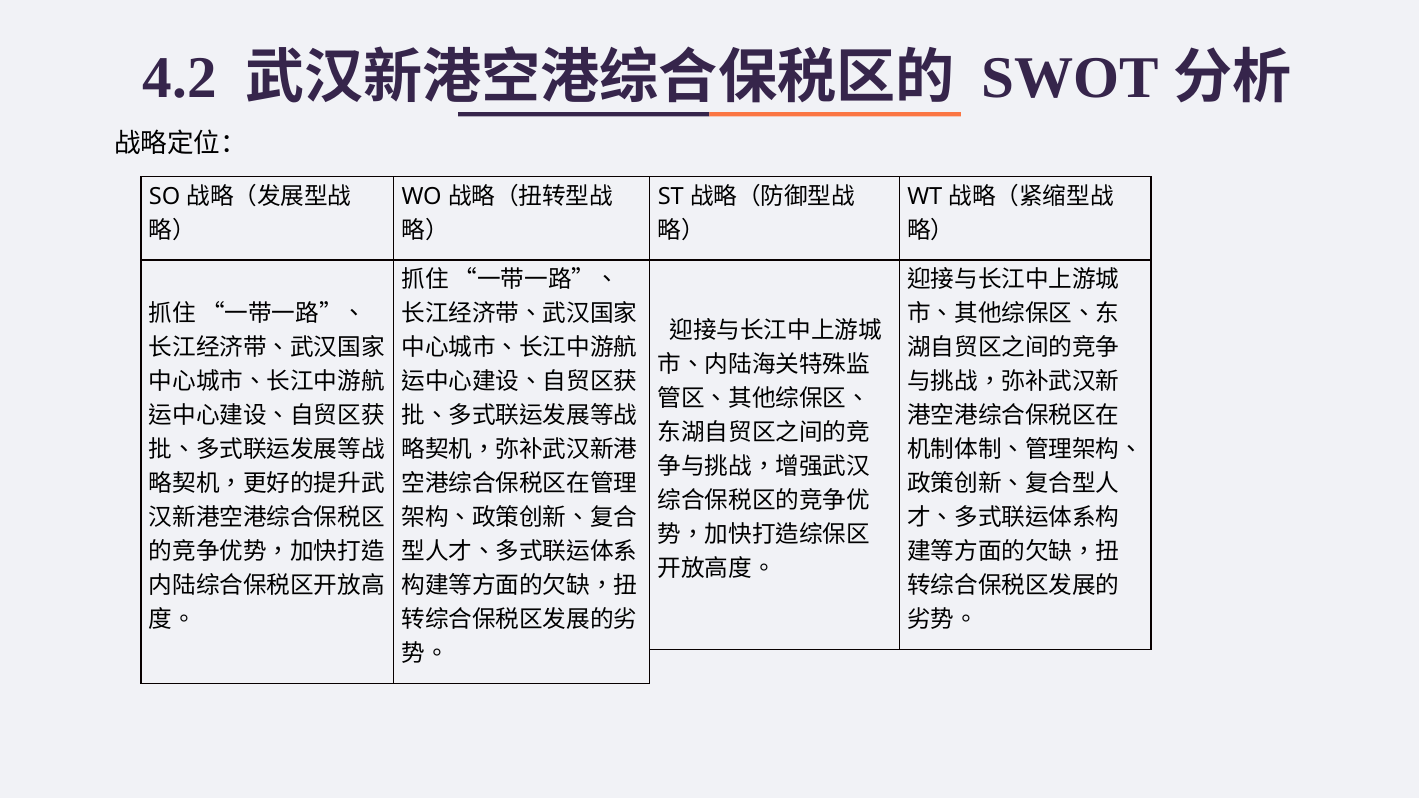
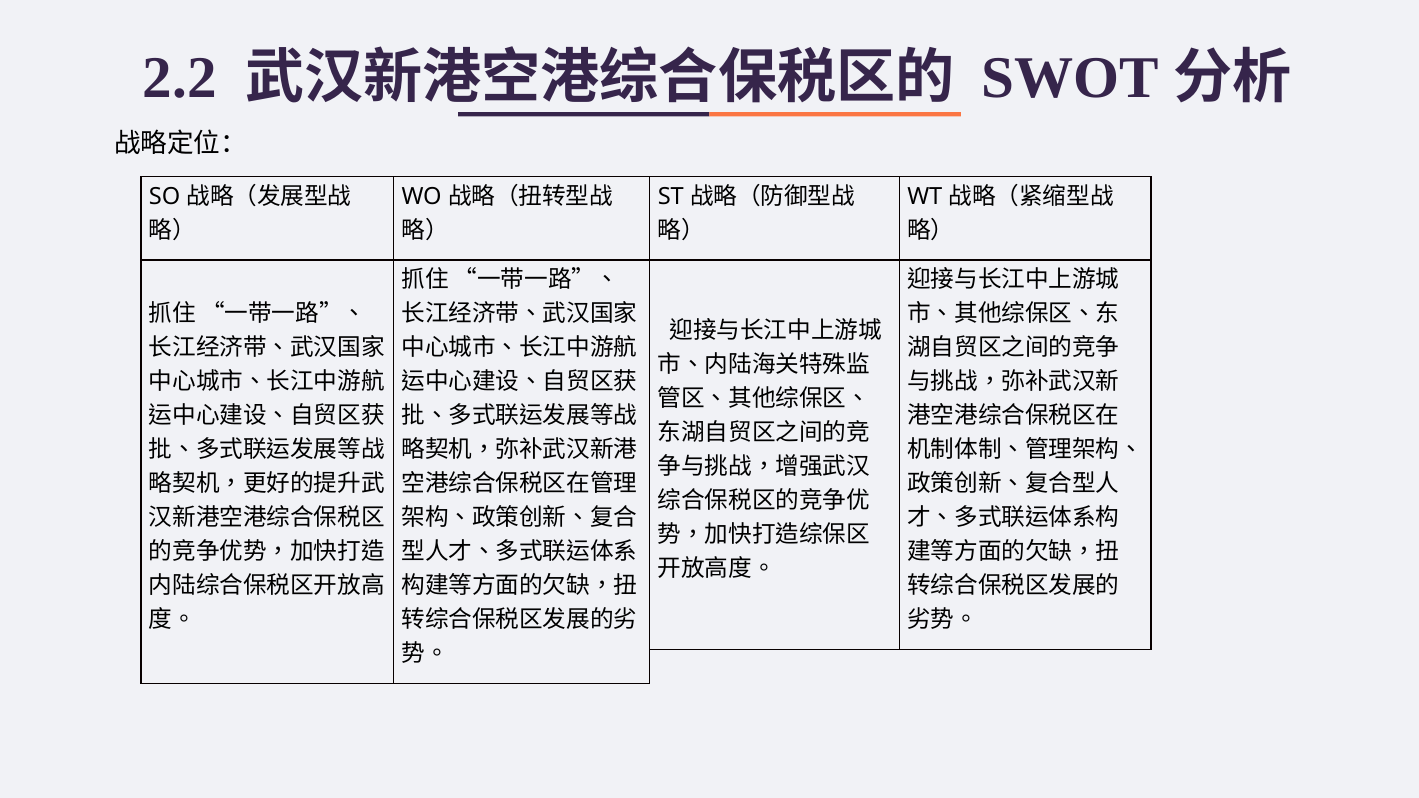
4.2: 4.2 -> 2.2 (180, 78)
